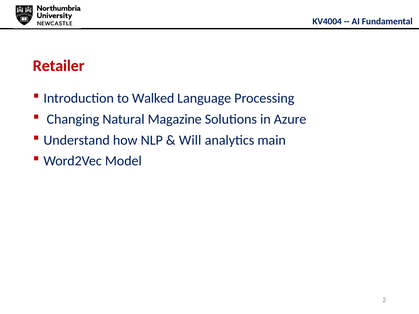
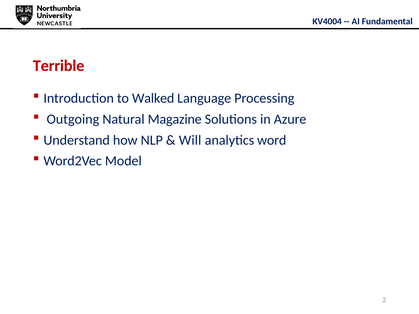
Retailer: Retailer -> Terrible (59, 66)
Changing: Changing -> Outgoing (73, 119)
main: main -> word (272, 140)
